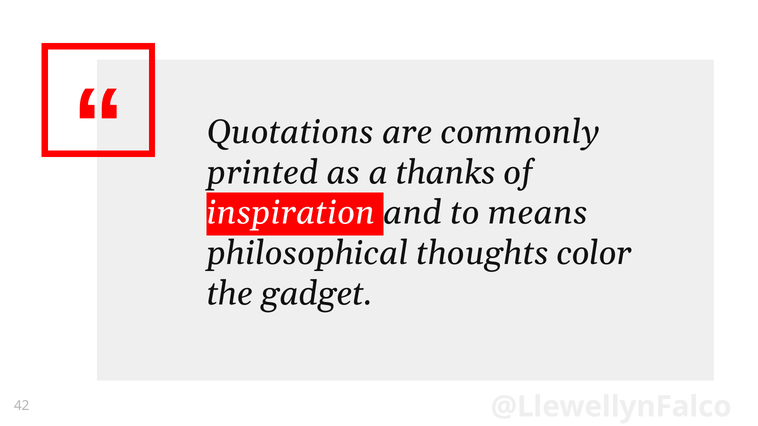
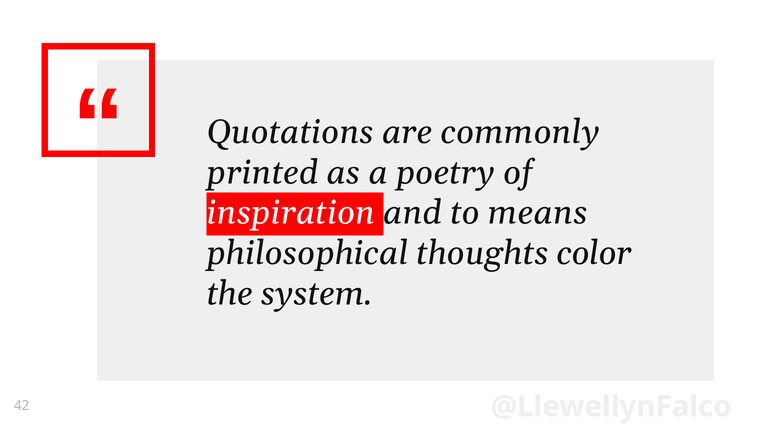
thanks: thanks -> poetry (446, 173)
gadget: gadget -> system (317, 294)
